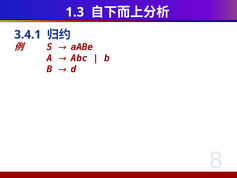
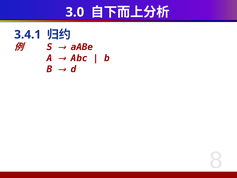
1.3: 1.3 -> 3.0 (75, 12)
